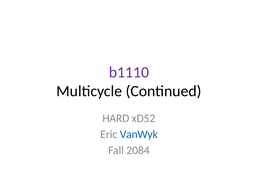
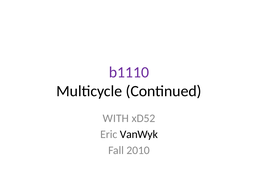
HARD: HARD -> WITH (116, 119)
VanWyk colour: blue -> black (139, 135)
2084: 2084 -> 2010 (138, 151)
